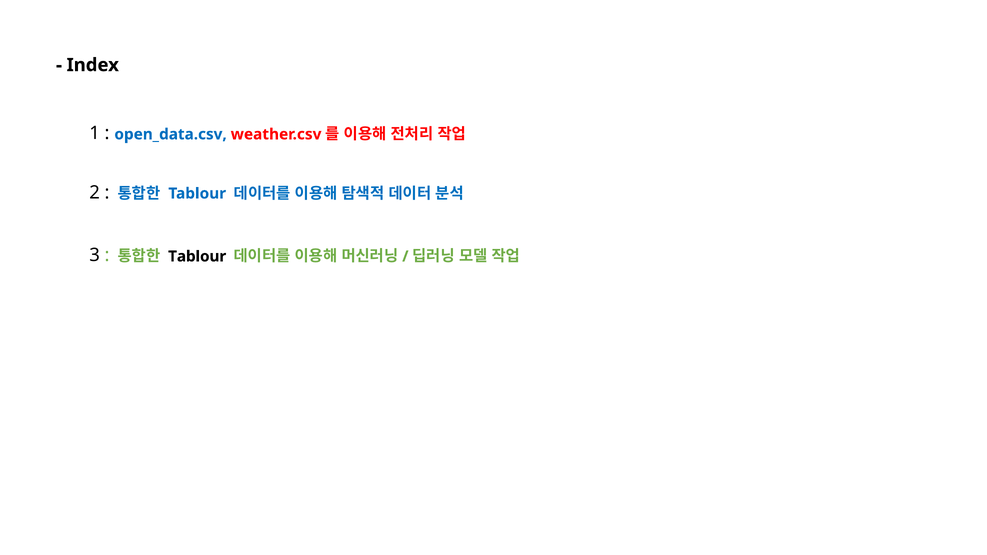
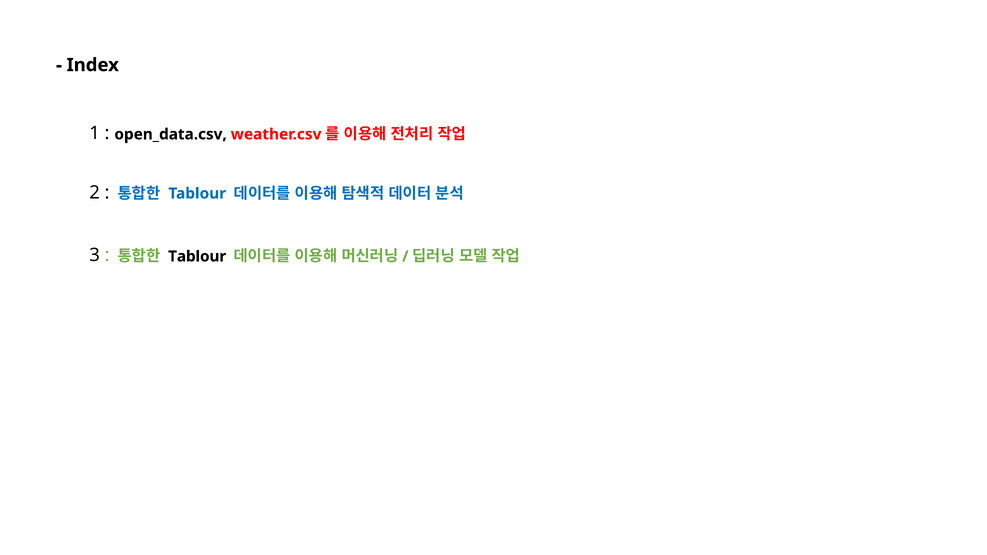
open_data.csv colour: blue -> black (171, 134)
